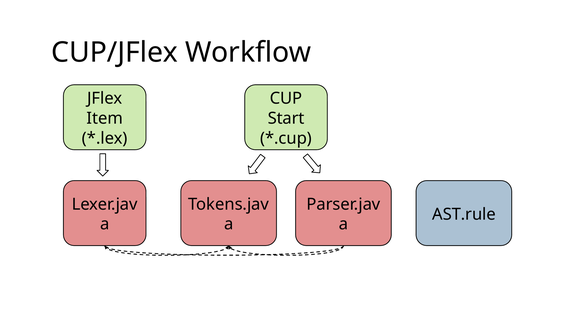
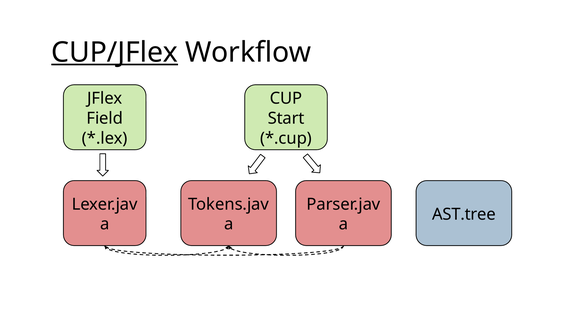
CUP/JFlex underline: none -> present (115, 52)
Item: Item -> Field (105, 118)
AST.rule: AST.rule -> AST.tree (464, 214)
